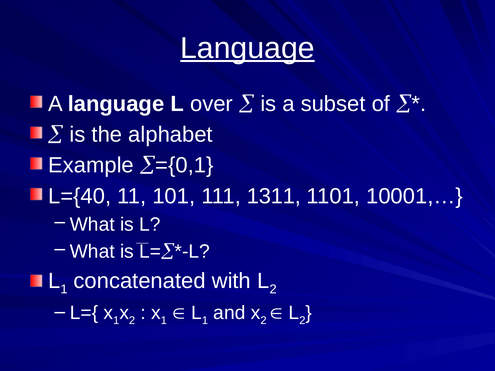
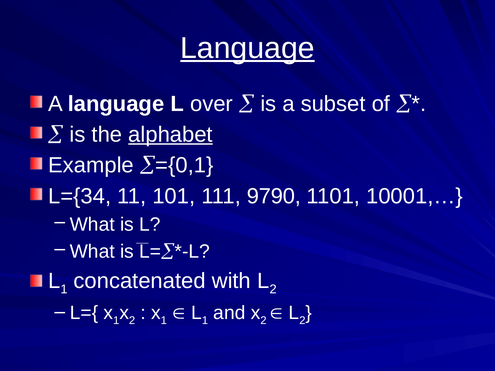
alphabet underline: none -> present (171, 135)
L={40: L={40 -> L={34 (80, 196)
1311: 1311 -> 9790 (274, 196)
